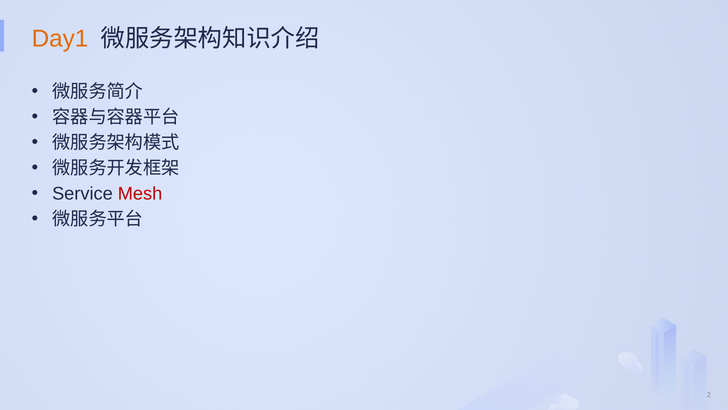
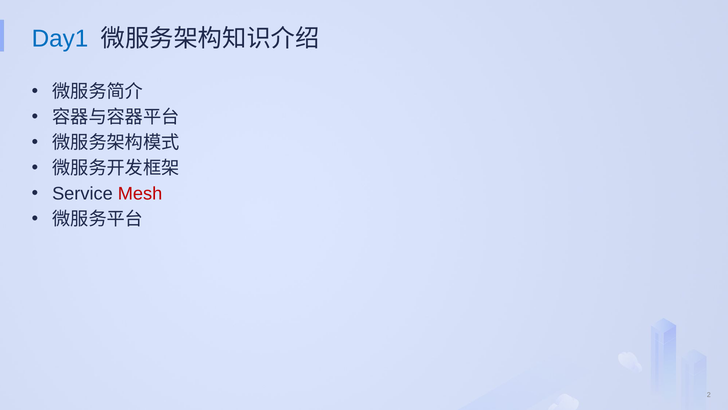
Day1 colour: orange -> blue (60, 39)
